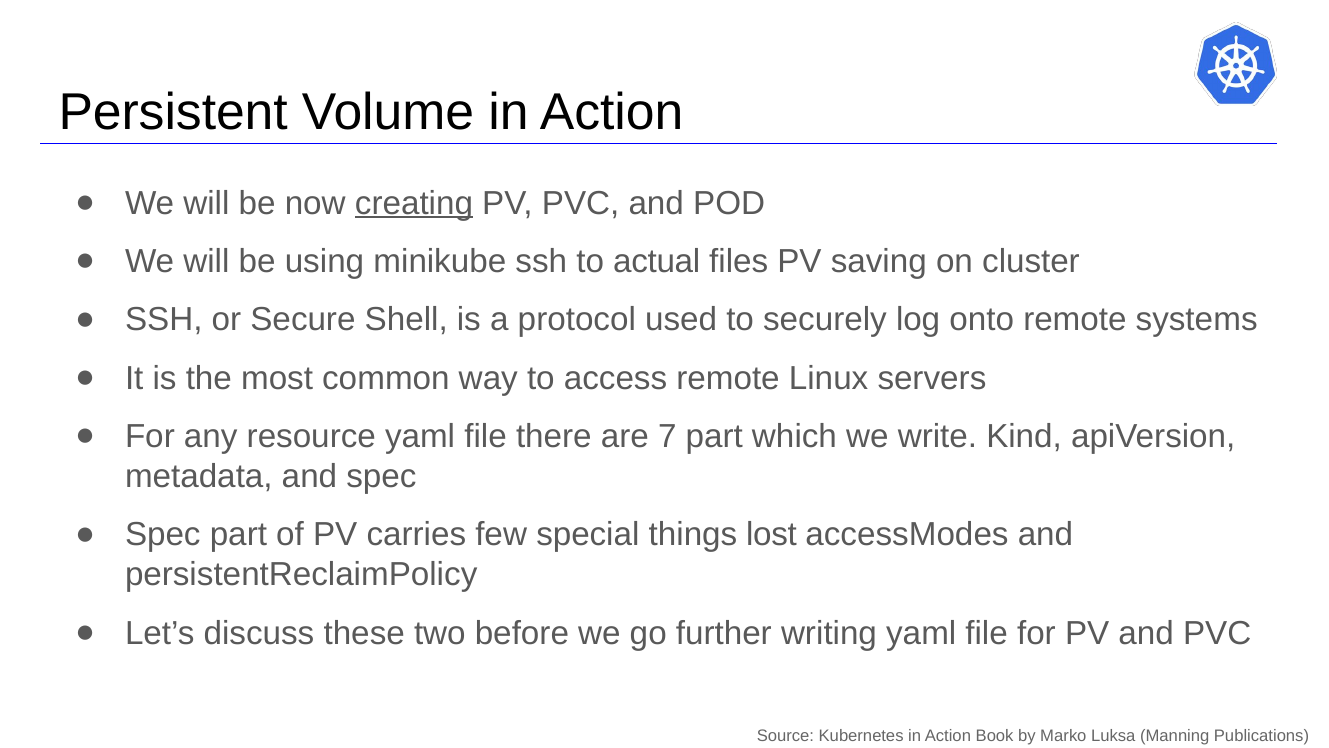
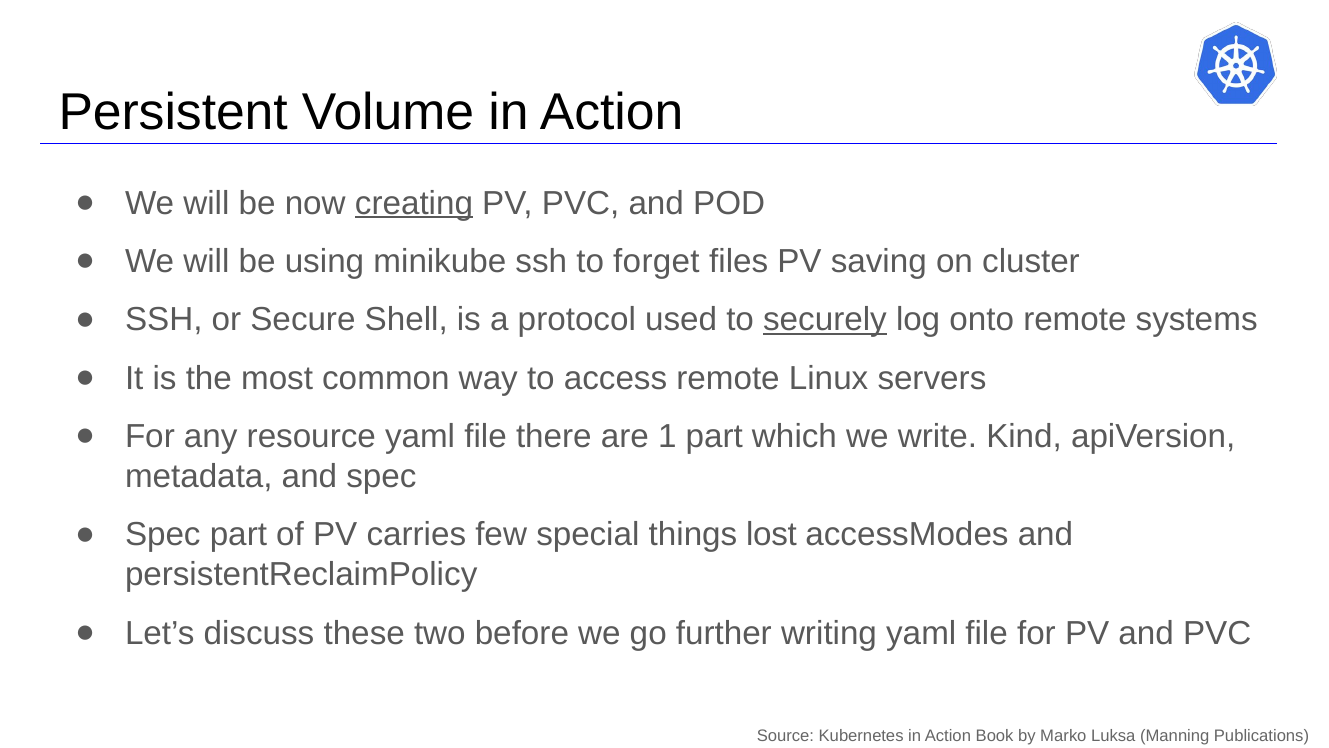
actual: actual -> forget (656, 261)
securely underline: none -> present (825, 320)
7: 7 -> 1 (667, 436)
